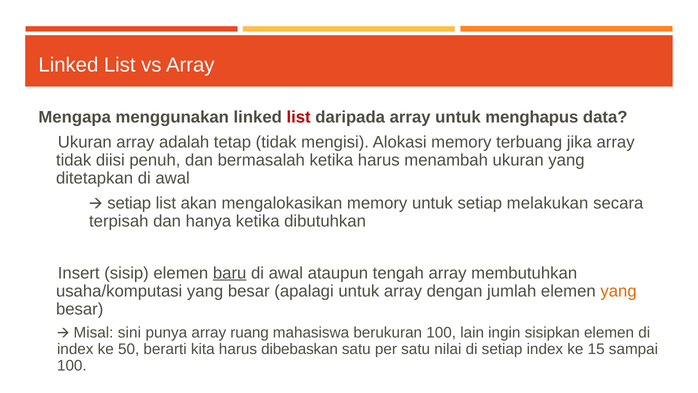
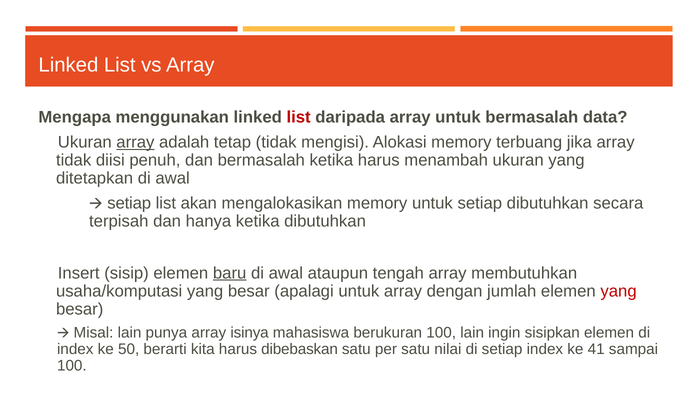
untuk menghapus: menghapus -> bermasalah (532, 117)
array underline: none -> present (135, 142)
setiap melakukan: melakukan -> dibutuhkan (548, 203)
yang colour: orange -> red (619, 291)
Misal sini: sini -> lain (130, 332)
ruang: ruang -> isinya (250, 332)
15: 15 -> 41 (596, 349)
